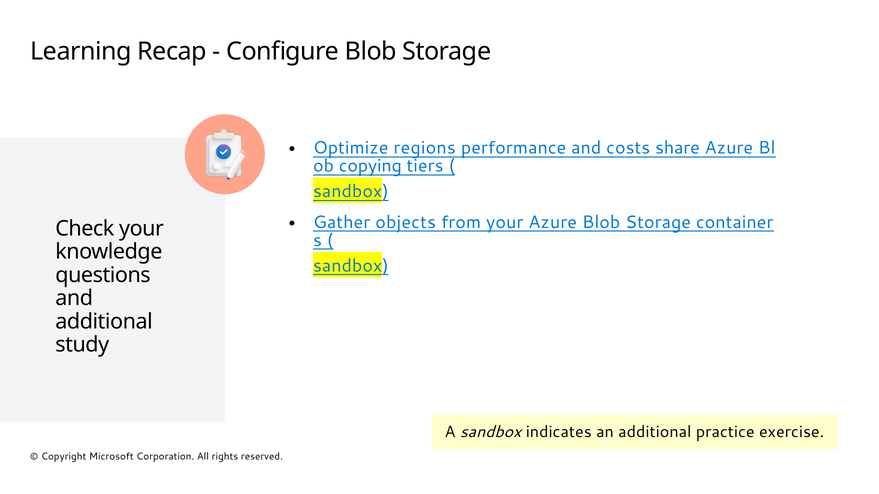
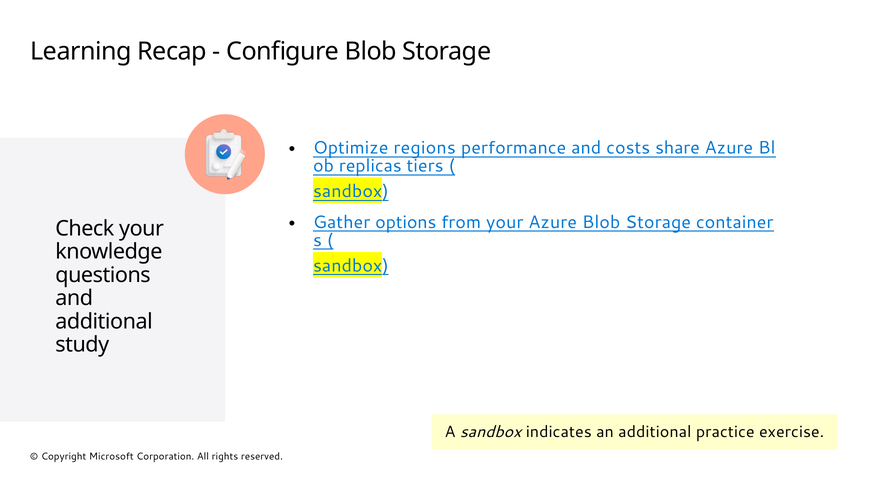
copying: copying -> replicas (370, 166)
objects: objects -> options (406, 222)
